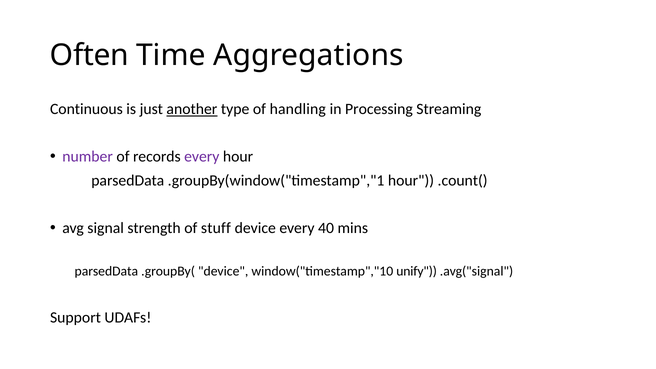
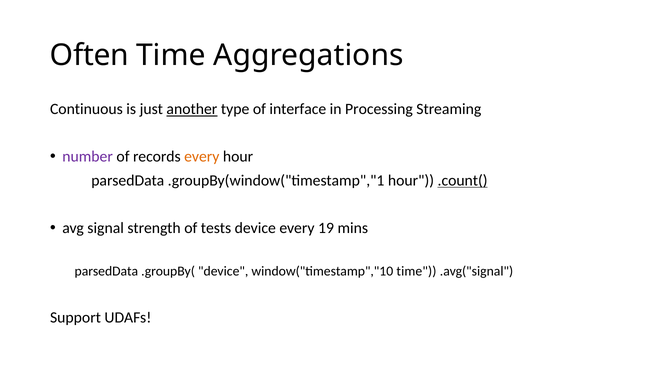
handling: handling -> interface (298, 109)
every colour: purple -> orange (202, 157)
.count( underline: none -> present (463, 180)
stuff: stuff -> tests (216, 228)
40: 40 -> 19 (326, 228)
window("timestamp","10 unify: unify -> time (416, 271)
